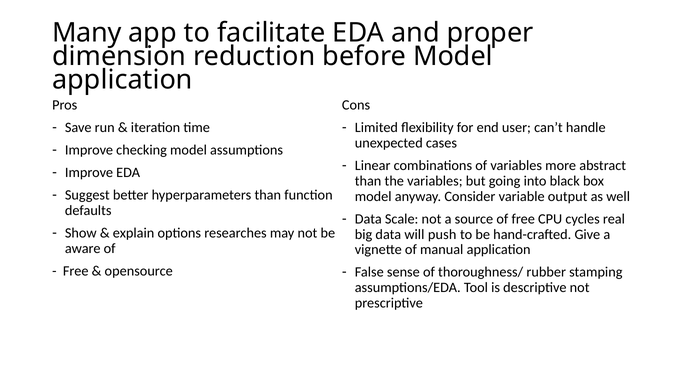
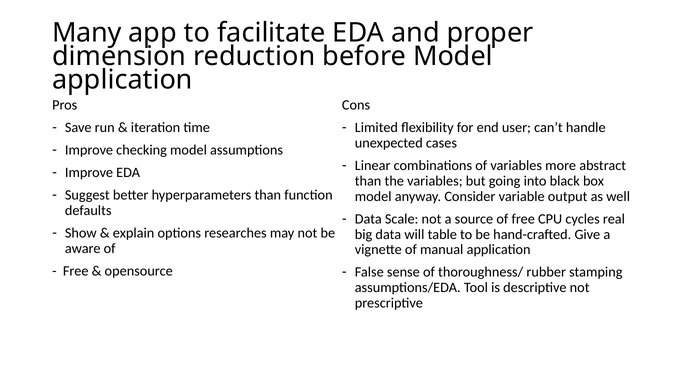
push: push -> table (442, 234)
